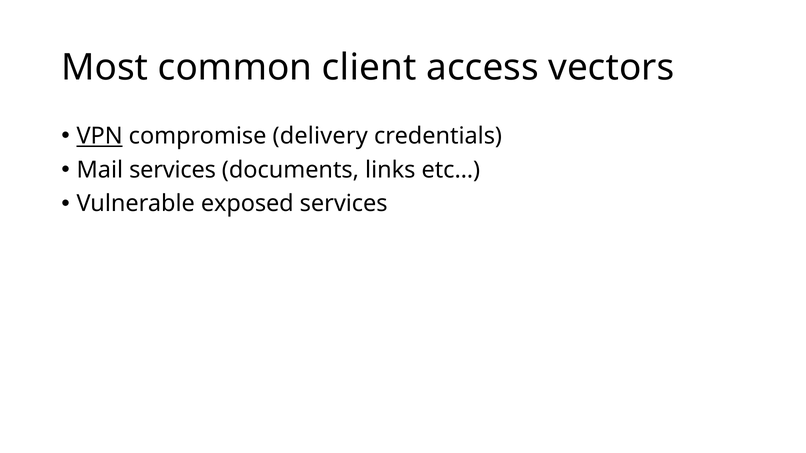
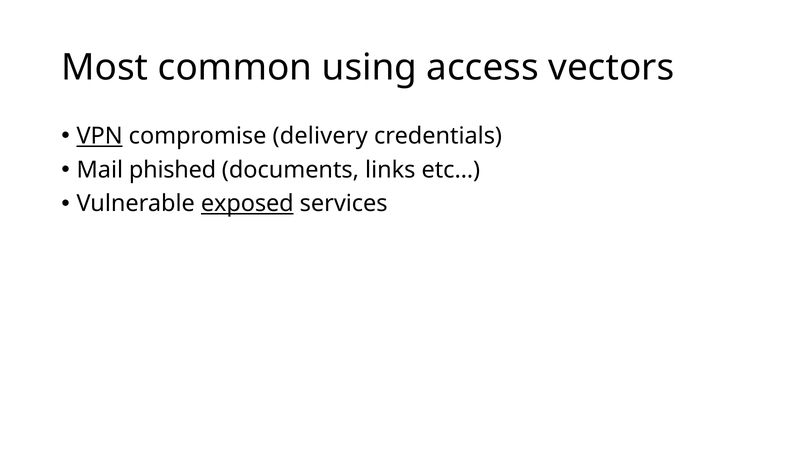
client: client -> using (369, 68)
Mail services: services -> phished (173, 170)
exposed underline: none -> present (247, 204)
